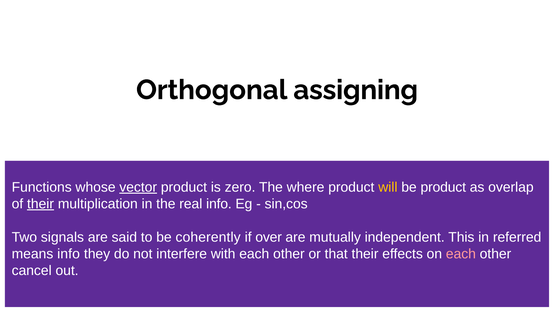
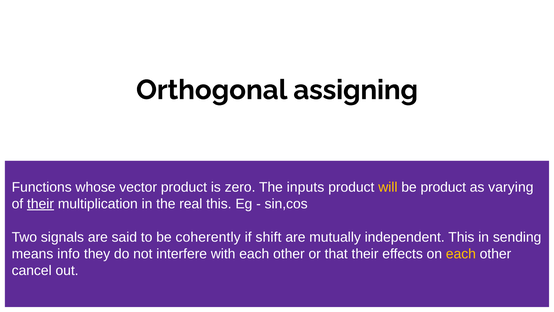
vector underline: present -> none (138, 187)
where: where -> inputs (306, 187)
overlap: overlap -> varying (511, 187)
real info: info -> this (219, 204)
over: over -> shift (268, 237)
referred: referred -> sending (517, 237)
each colour: pink -> yellow (461, 254)
